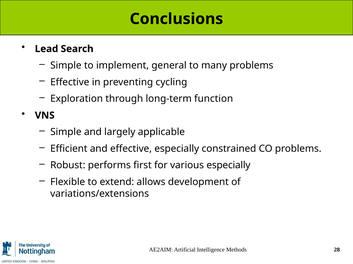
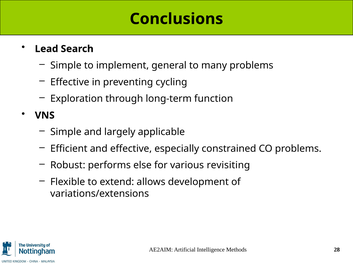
first: first -> else (142, 166)
various especially: especially -> revisiting (228, 166)
